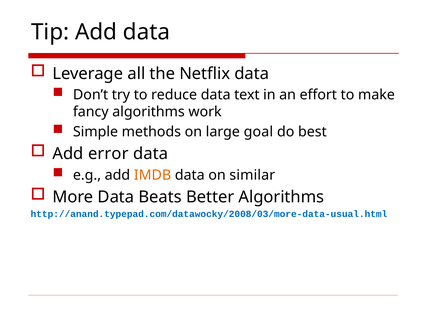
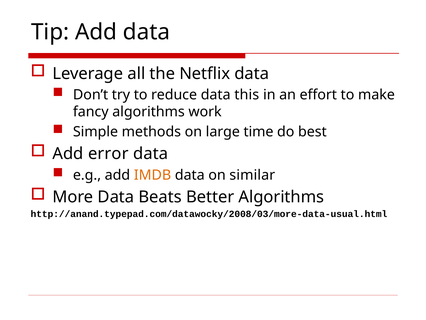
text: text -> this (247, 95)
goal: goal -> time (259, 132)
http://anand.typepad.com/datawocky/2008/03/more-data-usual.html colour: blue -> black (209, 214)
